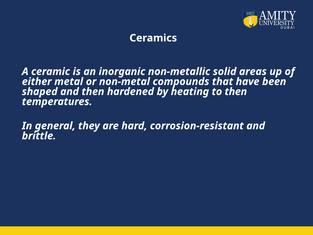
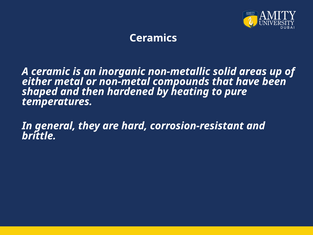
to then: then -> pure (236, 92)
